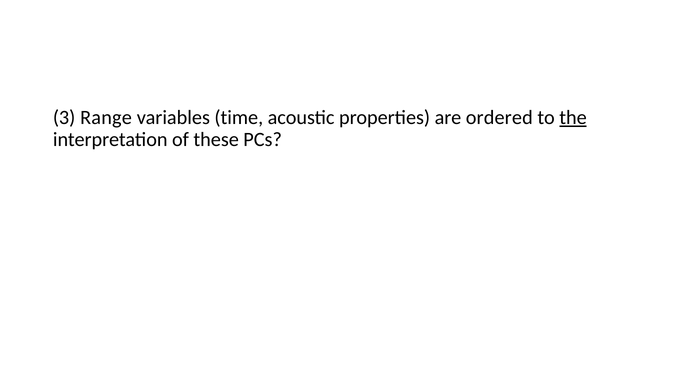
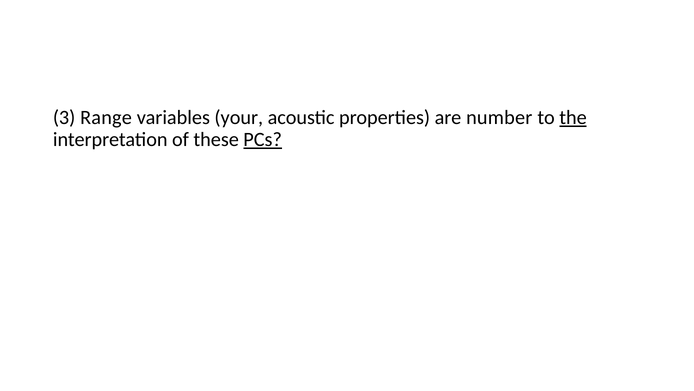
time: time -> your (239, 117)
ordered: ordered -> number (499, 117)
PCs underline: none -> present (263, 139)
